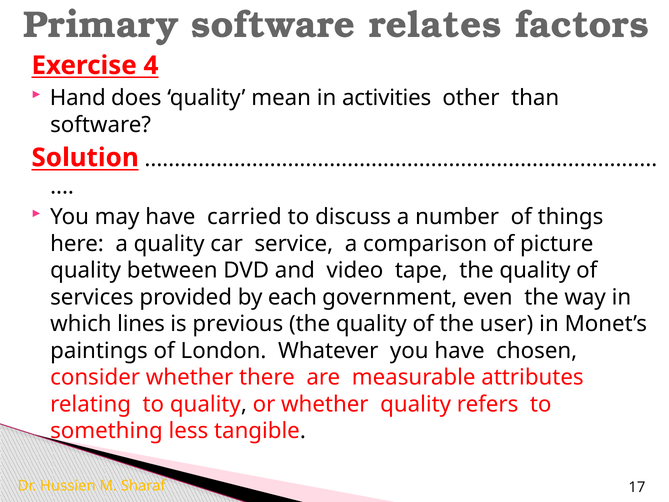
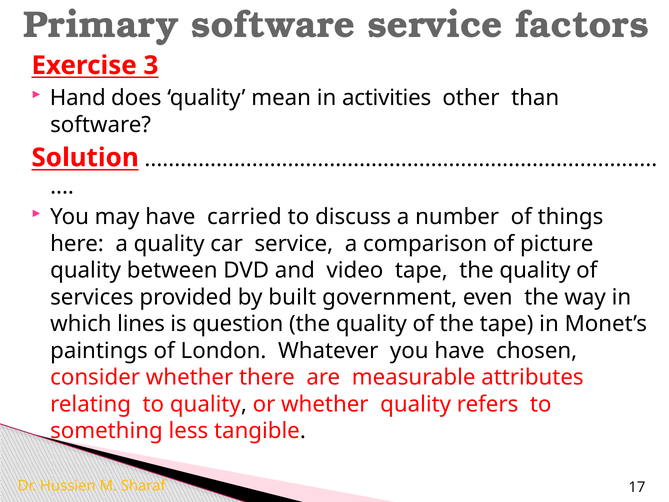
software relates: relates -> service (435, 25)
4: 4 -> 3 (151, 65)
each: each -> built (292, 297)
previous: previous -> question (238, 324)
the user: user -> tape (507, 324)
